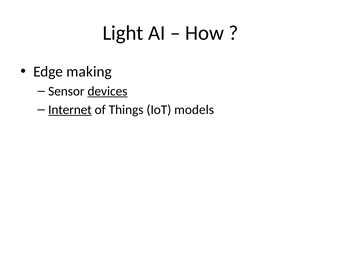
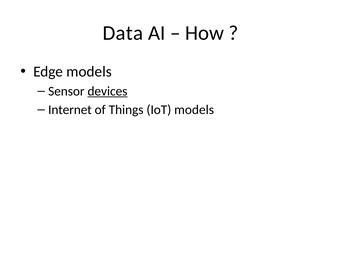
Light: Light -> Data (123, 33)
Edge making: making -> models (89, 72)
Internet underline: present -> none (70, 110)
